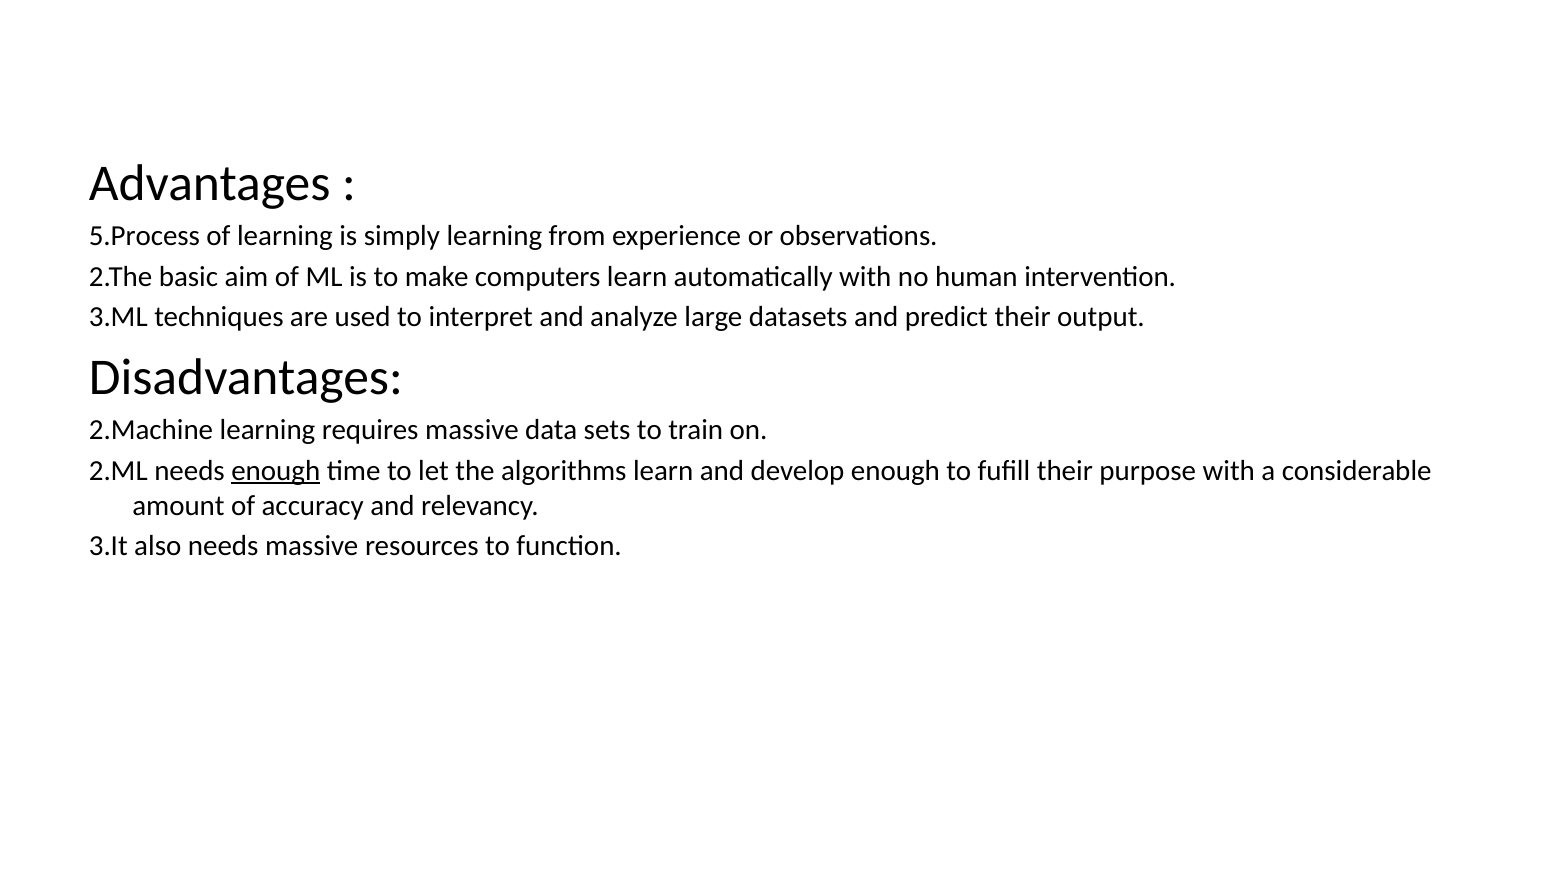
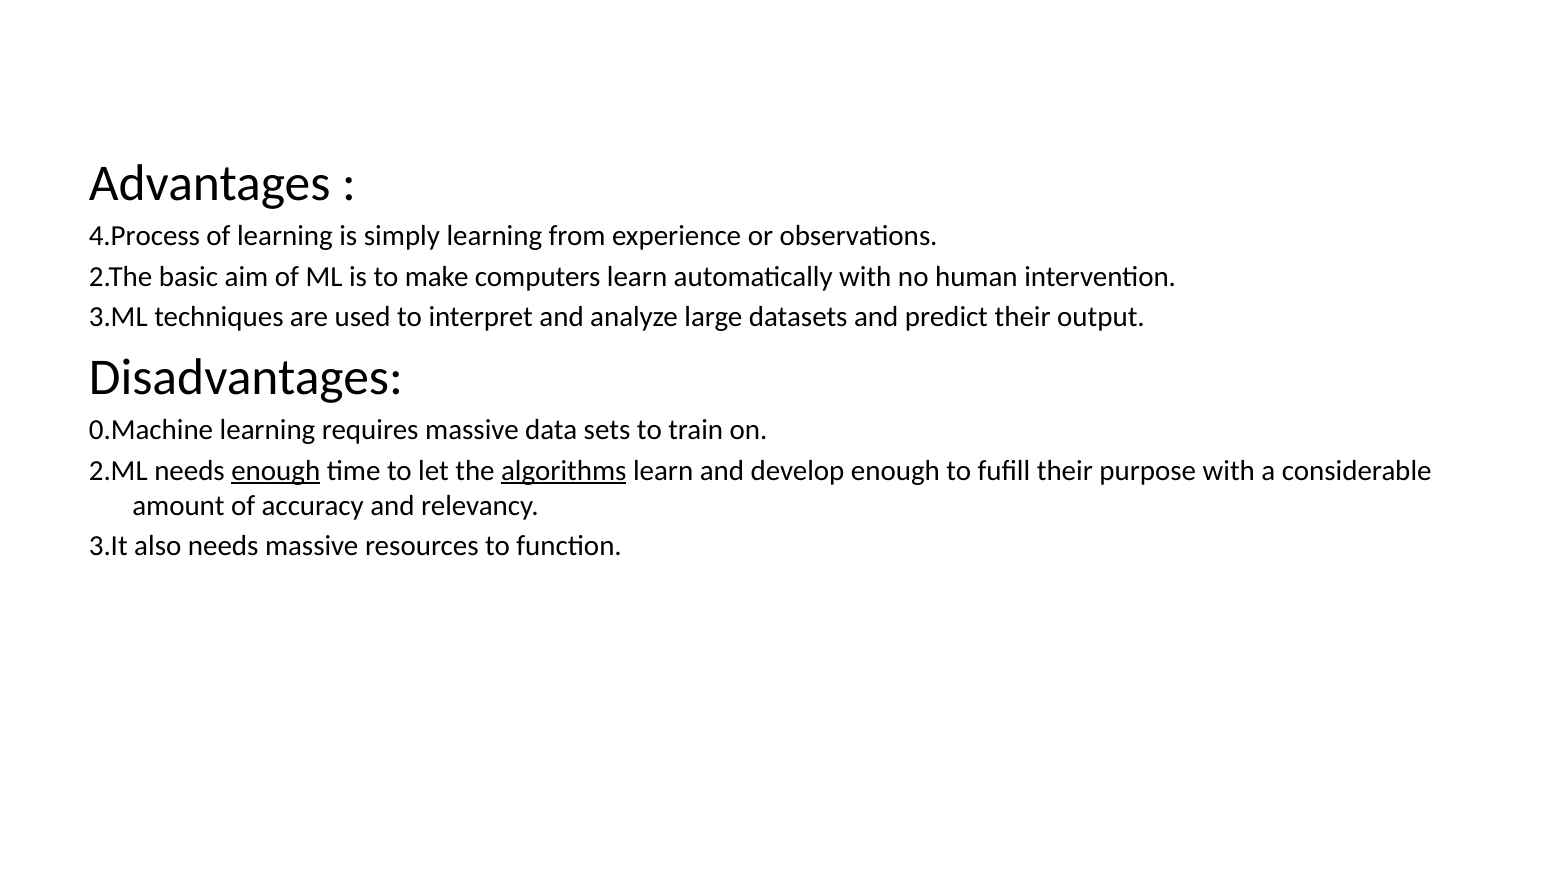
5.Process: 5.Process -> 4.Process (144, 236)
2.Machine: 2.Machine -> 0.Machine (151, 430)
algorithms underline: none -> present (564, 470)
